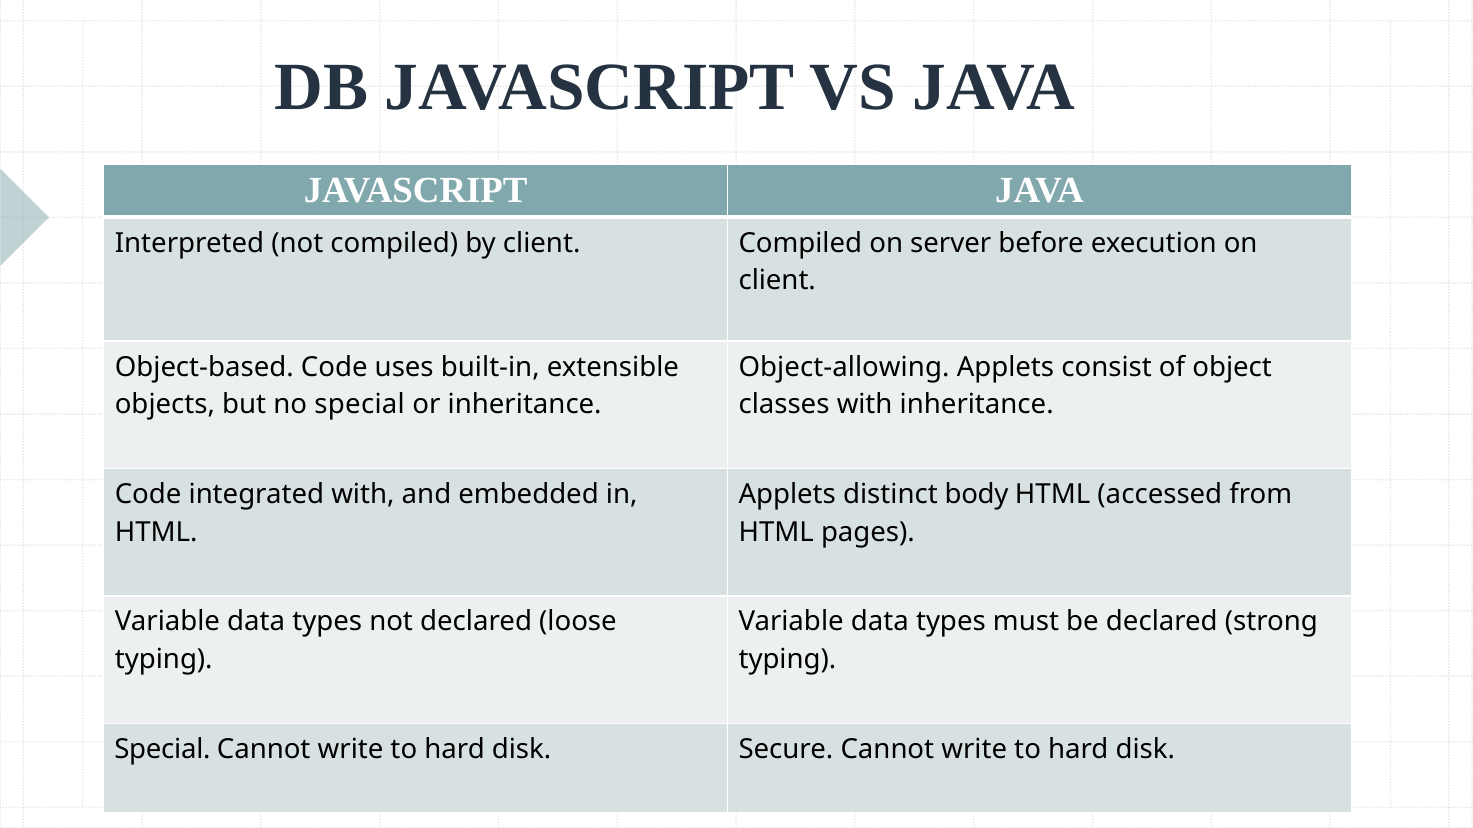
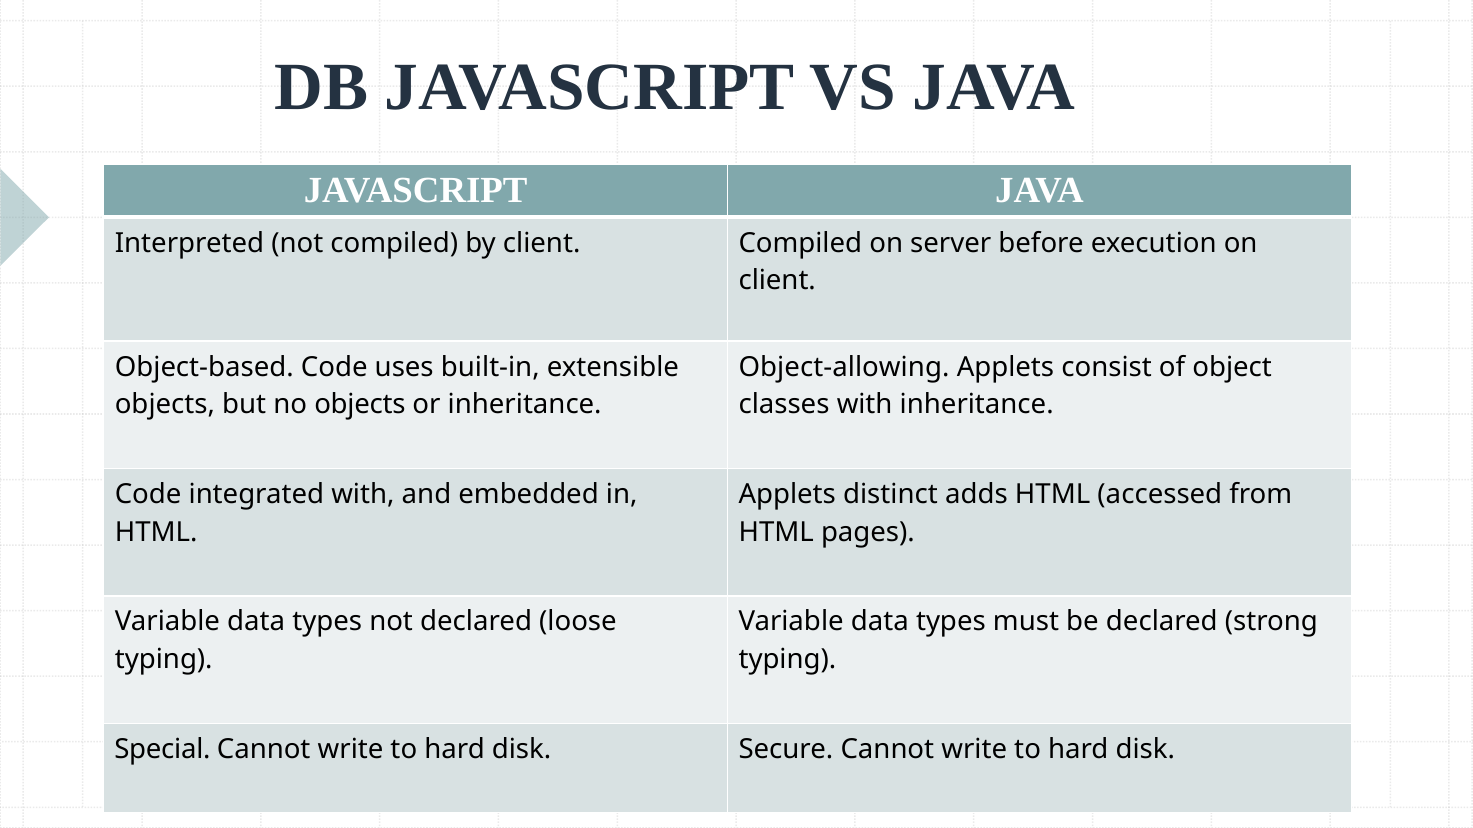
no special: special -> objects (360, 405)
body: body -> adds (976, 495)
